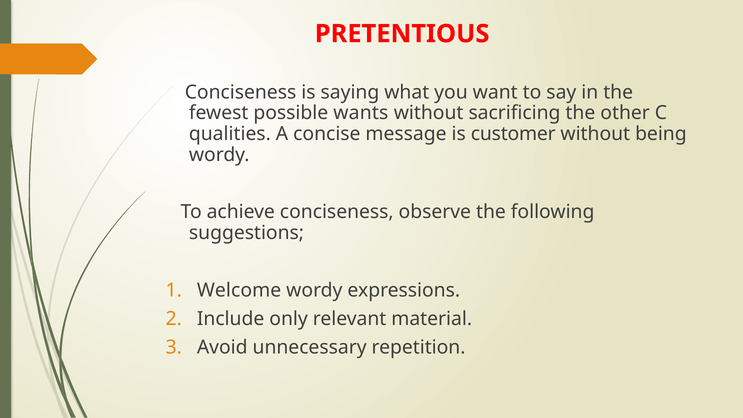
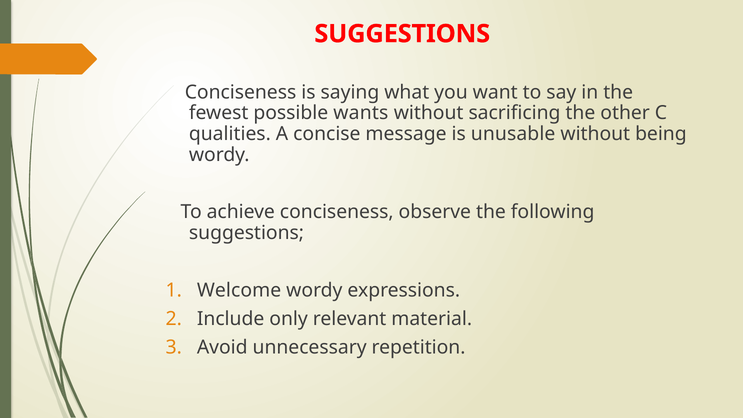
PRETENTIOUS: PRETENTIOUS -> SUGGESTIONS (402, 34)
customer: customer -> unusable (513, 134)
